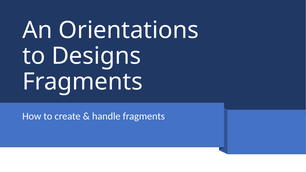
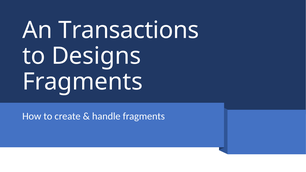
Orientations: Orientations -> Transactions (129, 30)
